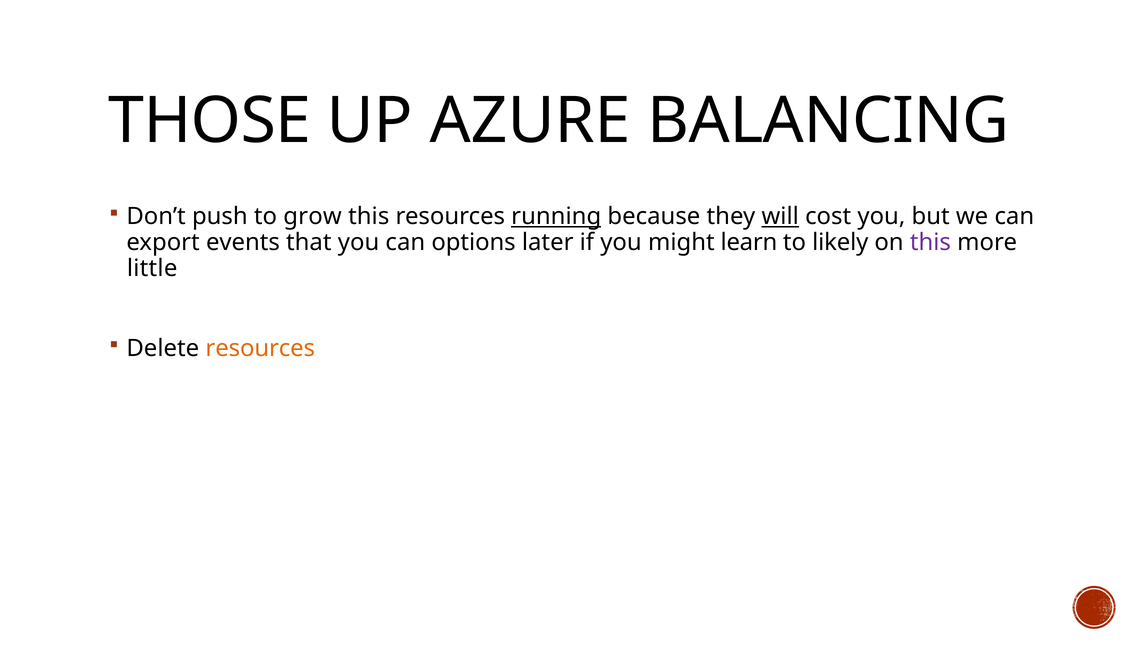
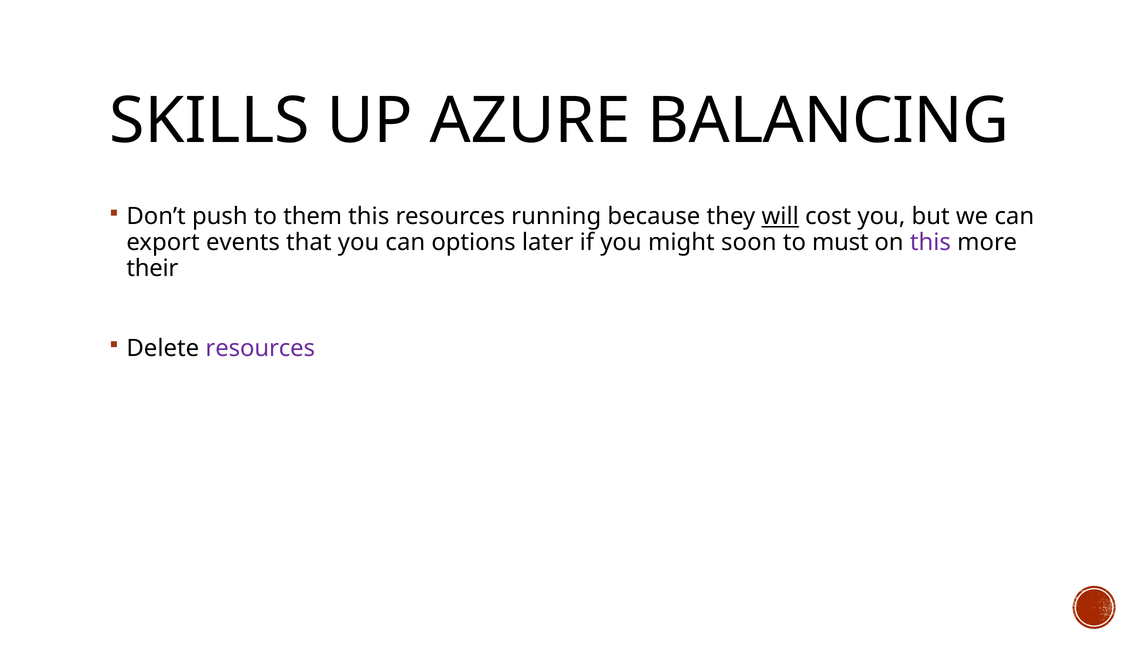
THOSE: THOSE -> SKILLS (210, 121)
grow: grow -> them (313, 217)
running underline: present -> none (556, 217)
learn: learn -> soon (749, 242)
likely: likely -> must (840, 242)
little: little -> their (152, 268)
resources colour: orange -> purple (260, 349)
